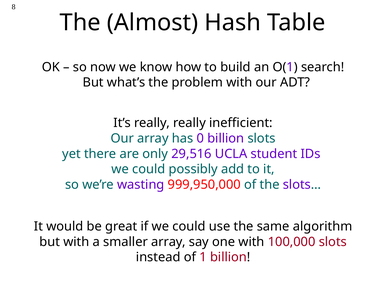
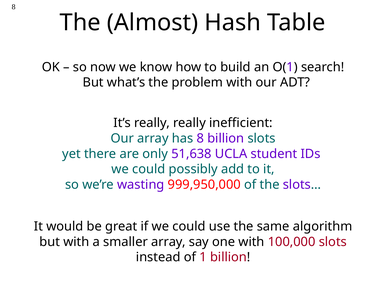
has 0: 0 -> 8 (200, 139)
29,516: 29,516 -> 51,638 (191, 154)
